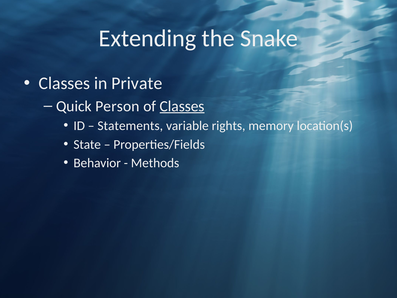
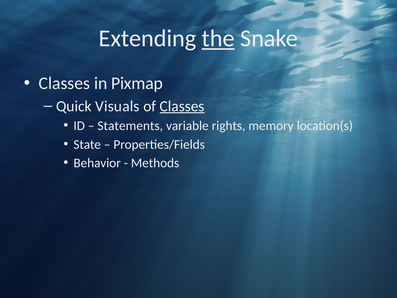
the underline: none -> present (218, 38)
Private: Private -> Pixmap (137, 83)
Person: Person -> Visuals (117, 106)
